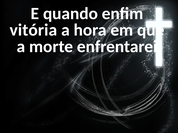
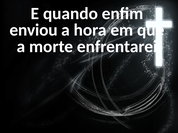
vitória: vitória -> enviou (34, 30)
